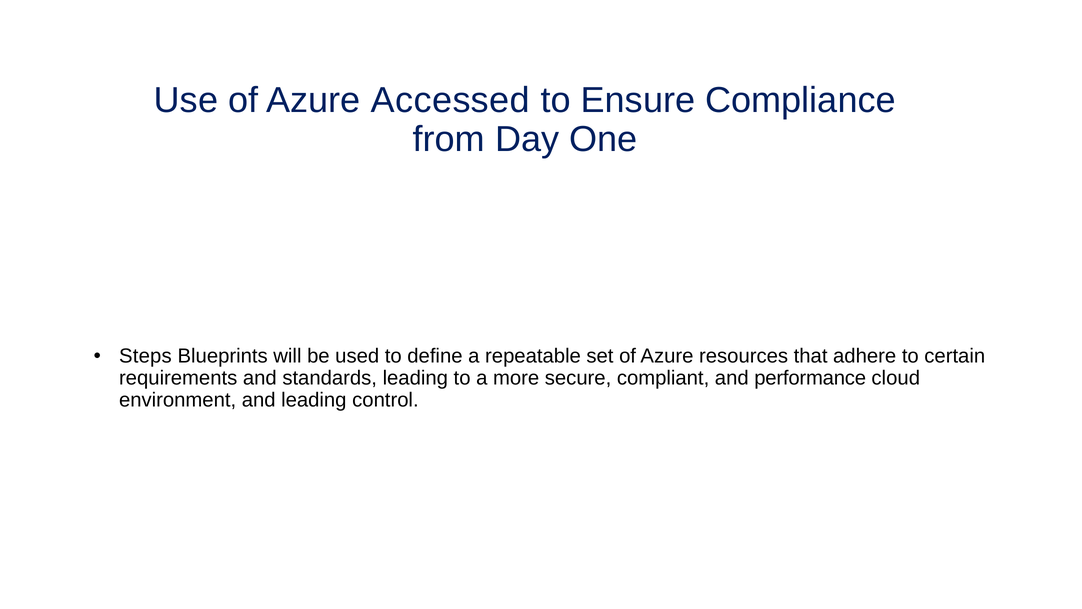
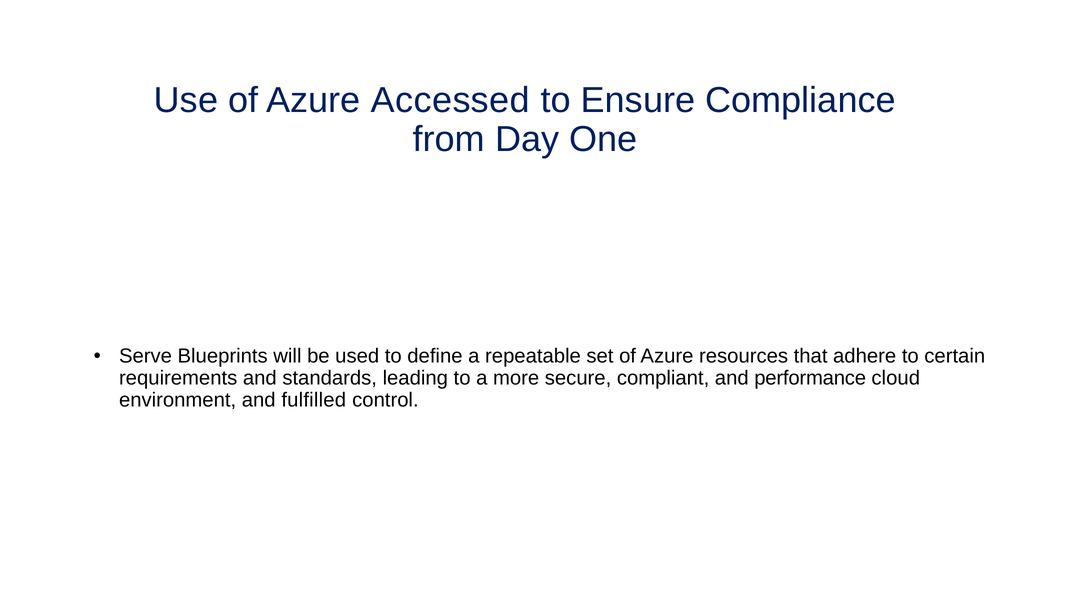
Steps: Steps -> Serve (146, 356)
and leading: leading -> fulfilled (314, 400)
